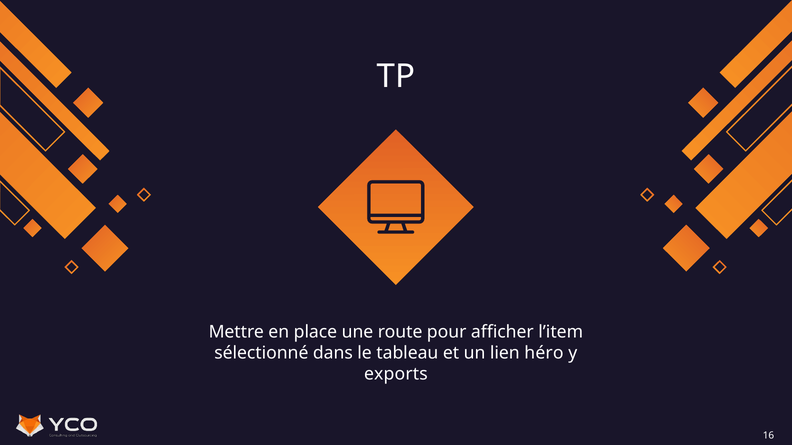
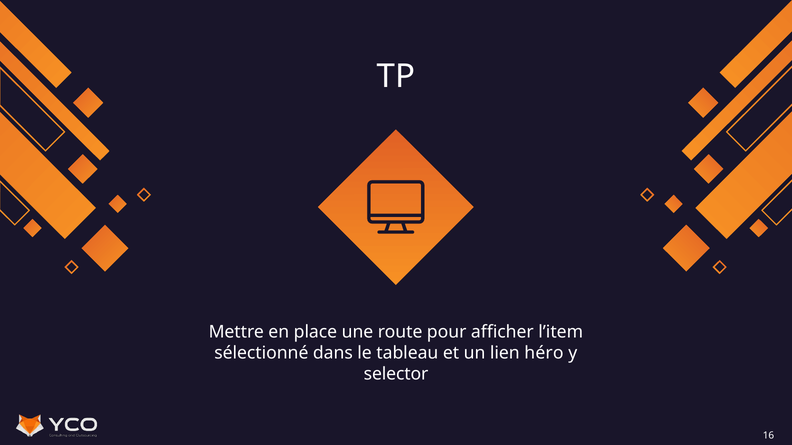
exports: exports -> selector (396, 375)
